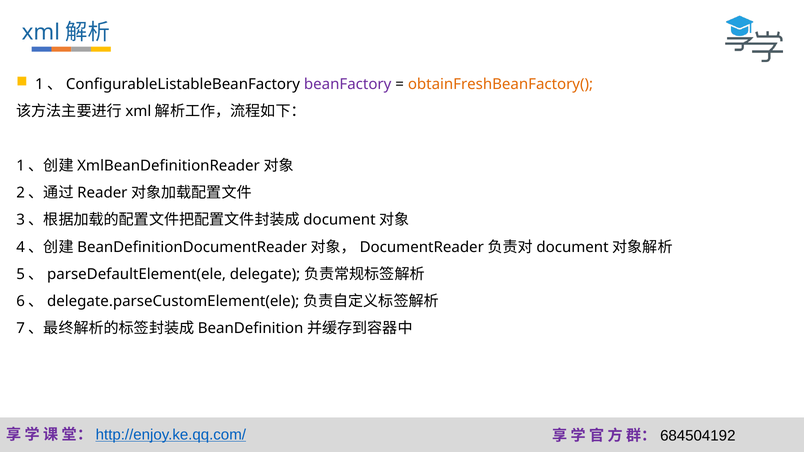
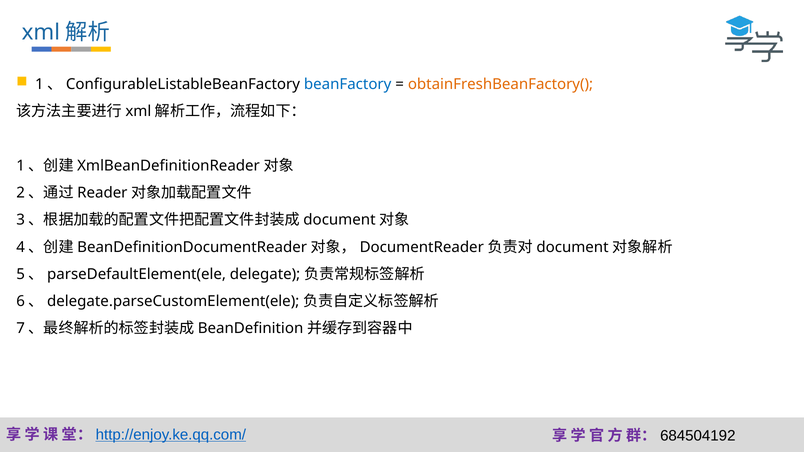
beanFactory colour: purple -> blue (348, 84)
